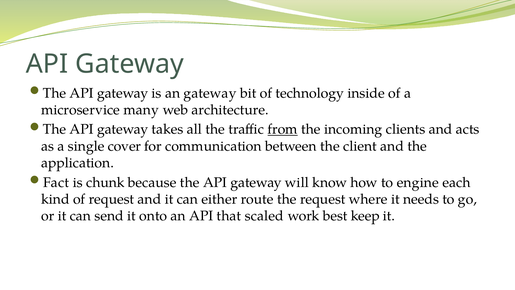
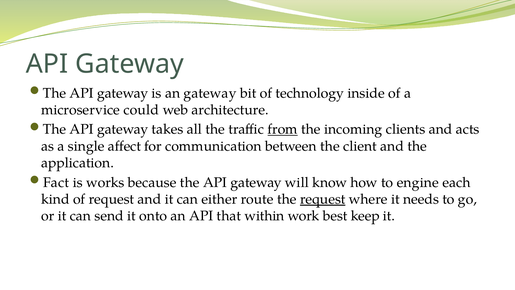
many: many -> could (141, 110)
cover: cover -> affect (124, 146)
chunk: chunk -> works (105, 182)
request underline: none -> present (323, 199)
scaled: scaled -> within (264, 216)
